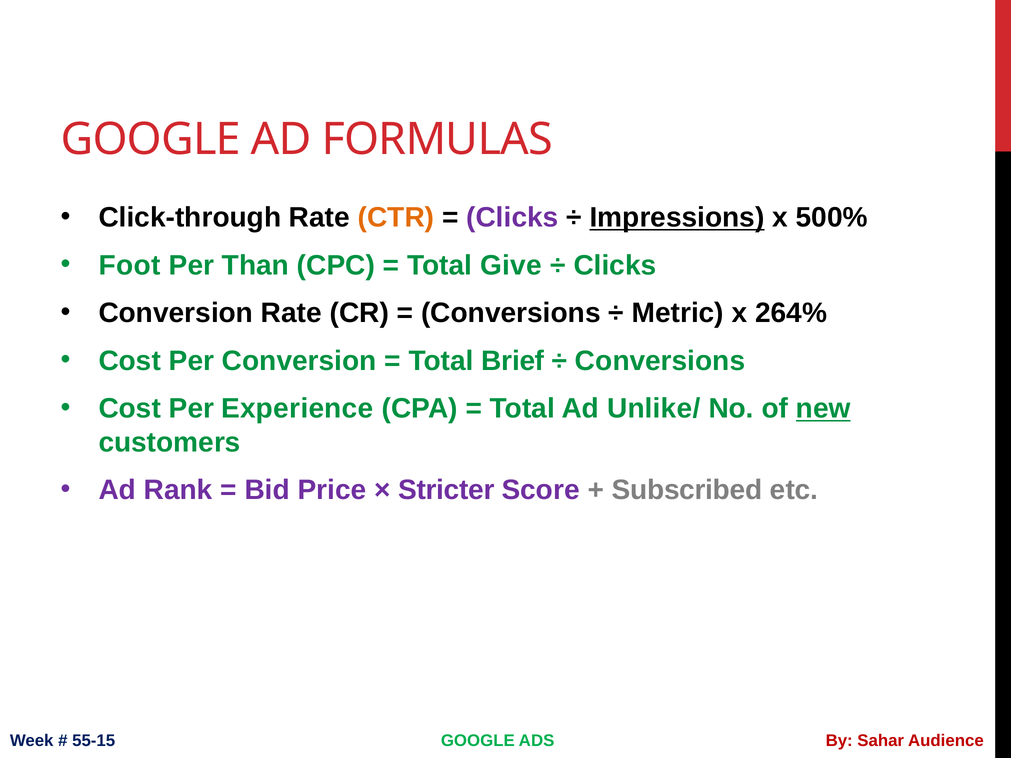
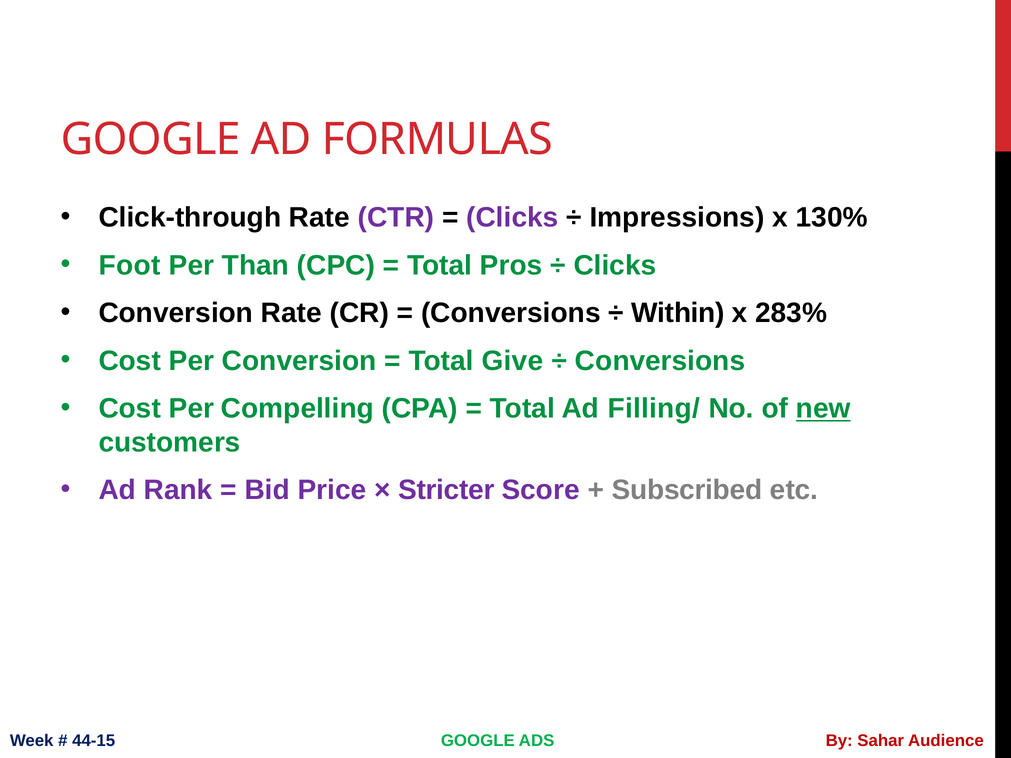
CTR colour: orange -> purple (396, 218)
Impressions underline: present -> none (677, 218)
500%: 500% -> 130% (832, 218)
Give: Give -> Pros (511, 265)
Metric: Metric -> Within (678, 313)
264%: 264% -> 283% (791, 313)
Brief: Brief -> Give (513, 361)
Experience: Experience -> Compelling (297, 409)
Unlike/: Unlike/ -> Filling/ (654, 409)
55-15: 55-15 -> 44-15 (94, 741)
